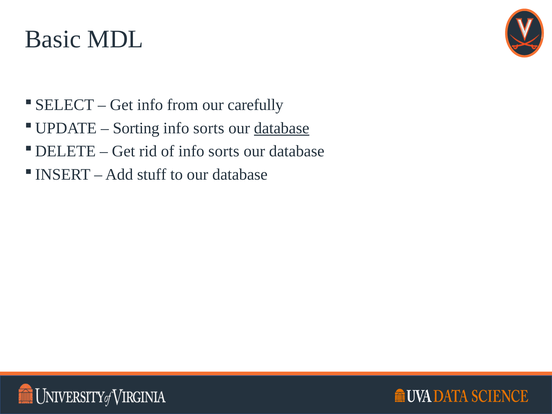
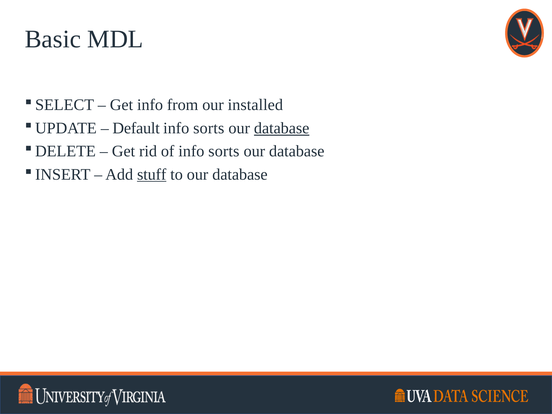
carefully: carefully -> installed (255, 105)
Sorting: Sorting -> Default (136, 128)
stuff underline: none -> present (152, 174)
